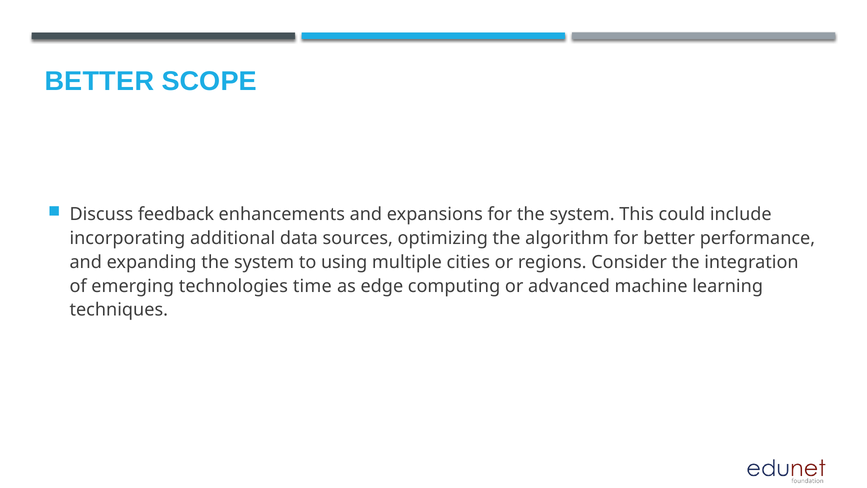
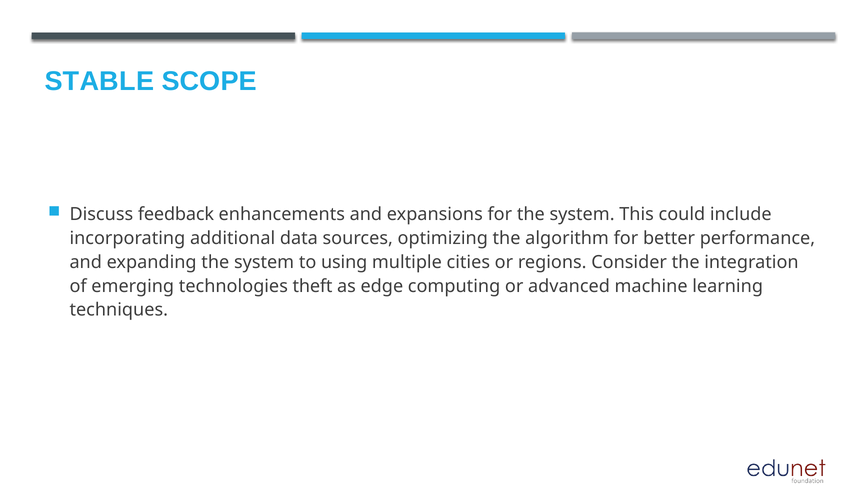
BETTER: BETTER -> STABLE (99, 81)
time: time -> theft (313, 286)
